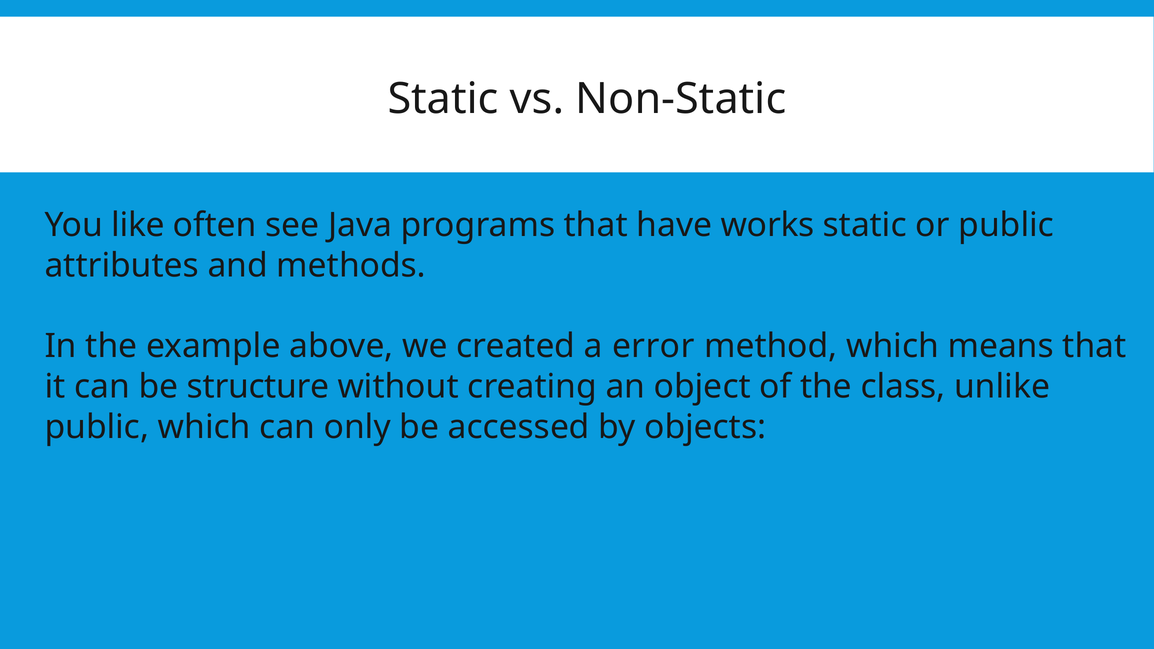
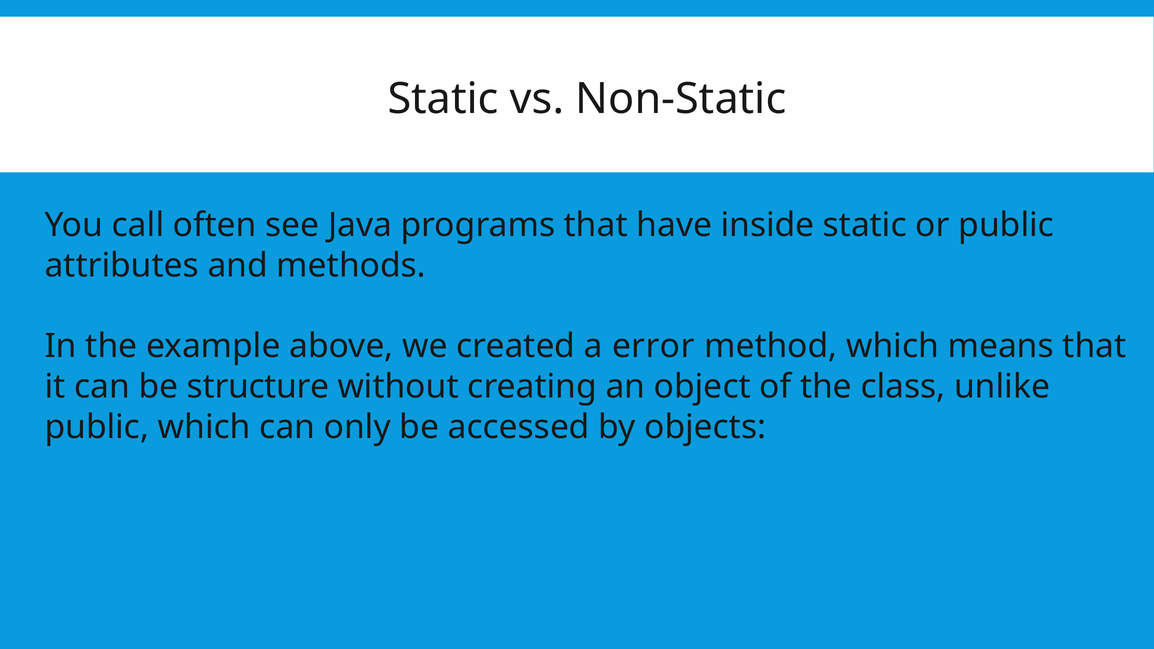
like: like -> call (138, 225)
works: works -> inside (768, 225)
